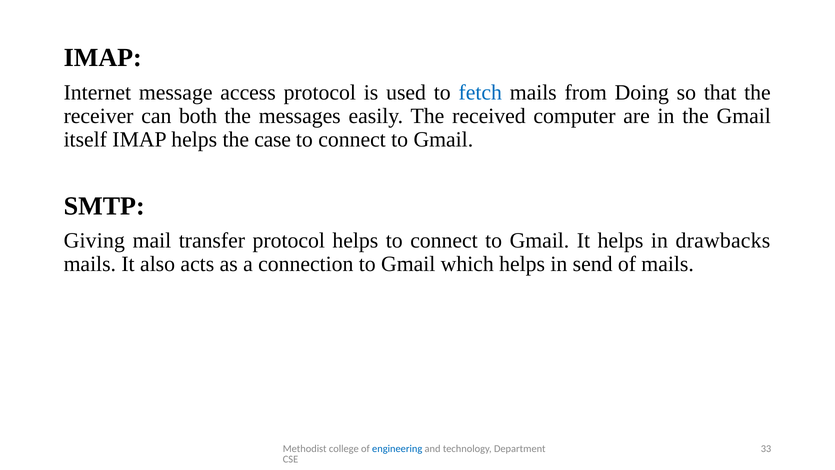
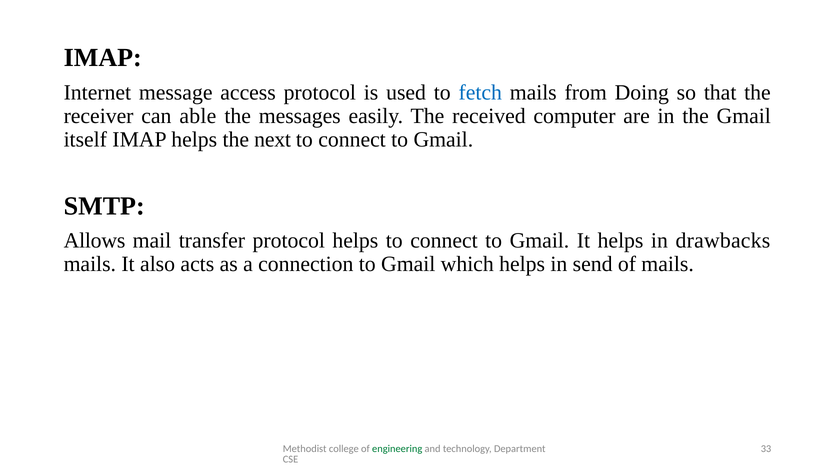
both: both -> able (198, 116)
case: case -> next (273, 139)
Giving: Giving -> Allows (94, 241)
engineering colour: blue -> green (397, 448)
